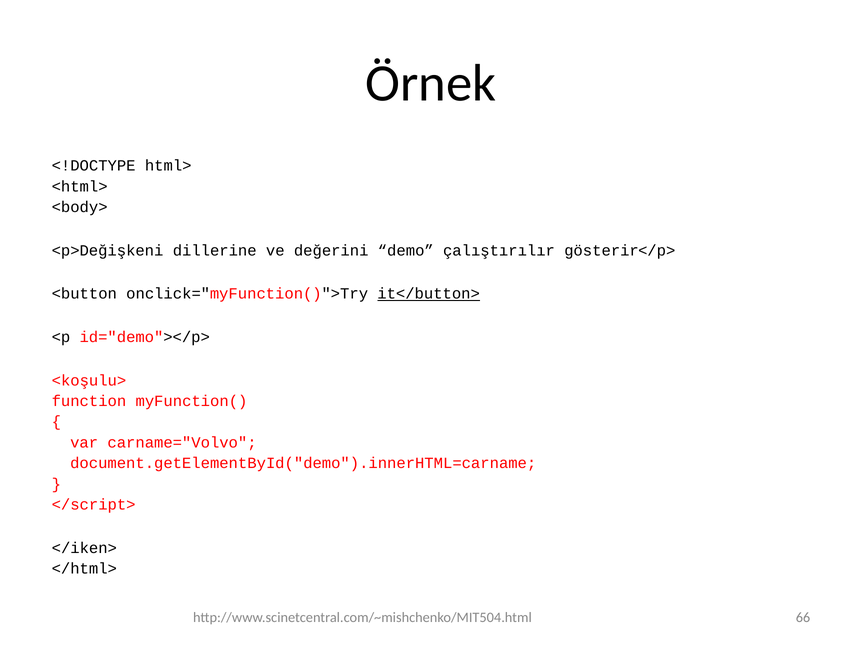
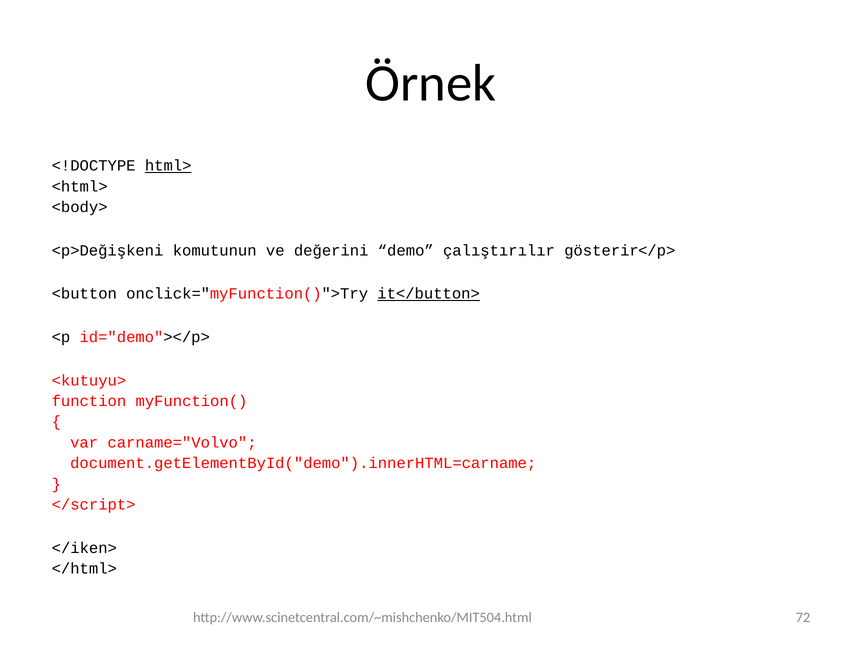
html> underline: none -> present (168, 166)
dillerine: dillerine -> komutunun (215, 250)
<koşulu>: <koşulu> -> <kutuyu> (89, 380)
66: 66 -> 72 (803, 617)
